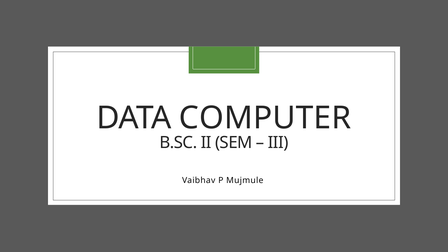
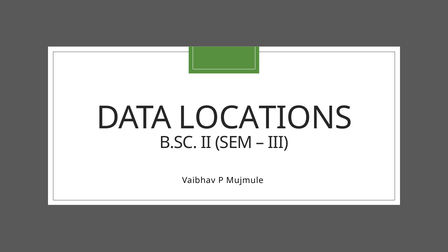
COMPUTER: COMPUTER -> LOCATIONS (265, 118)
